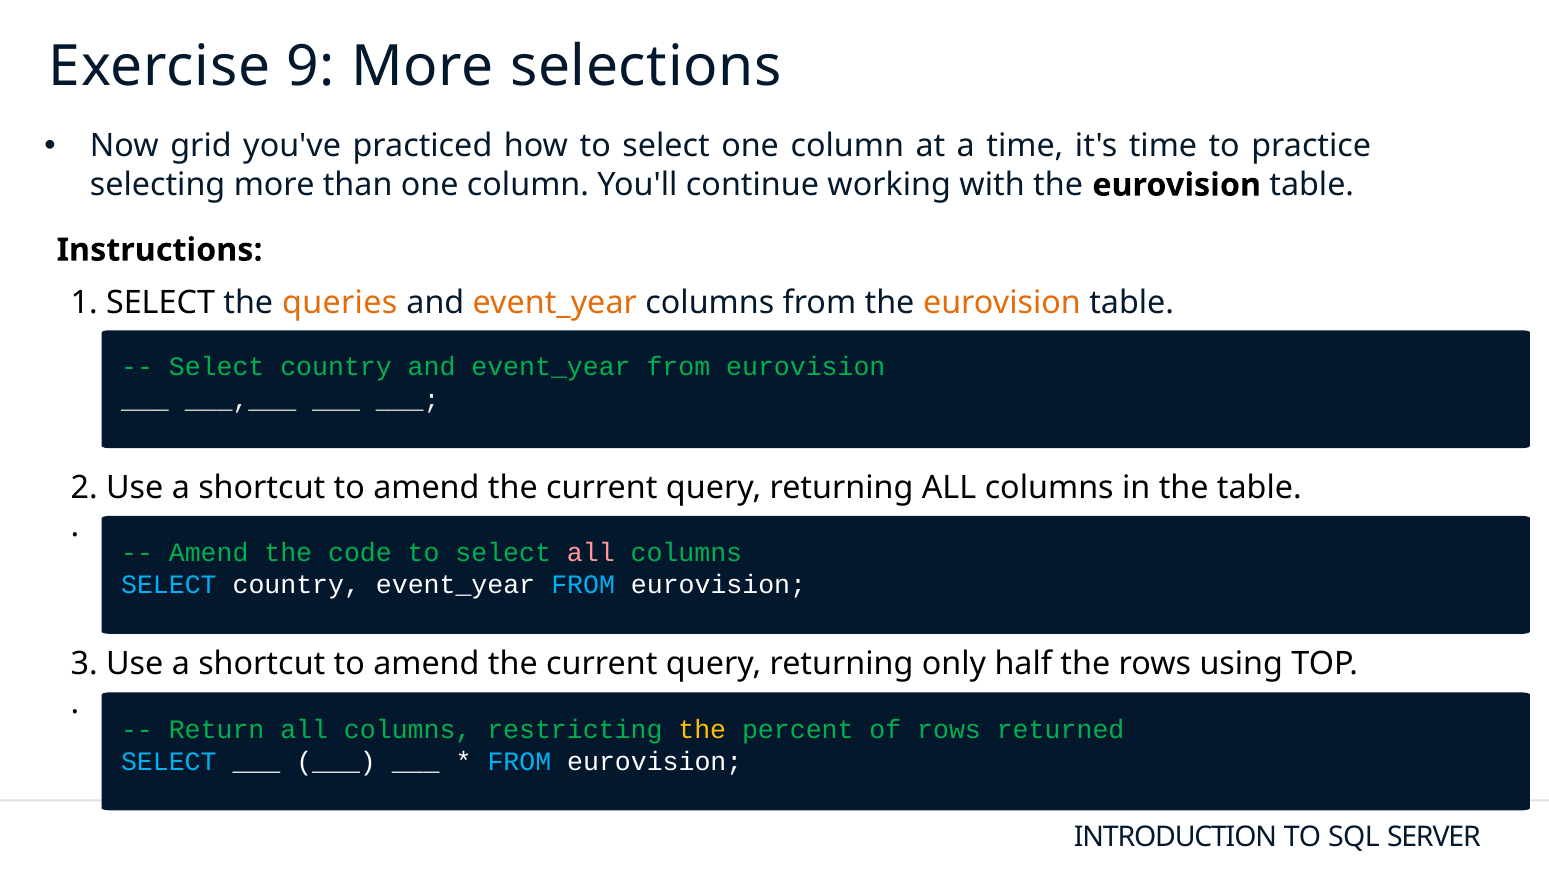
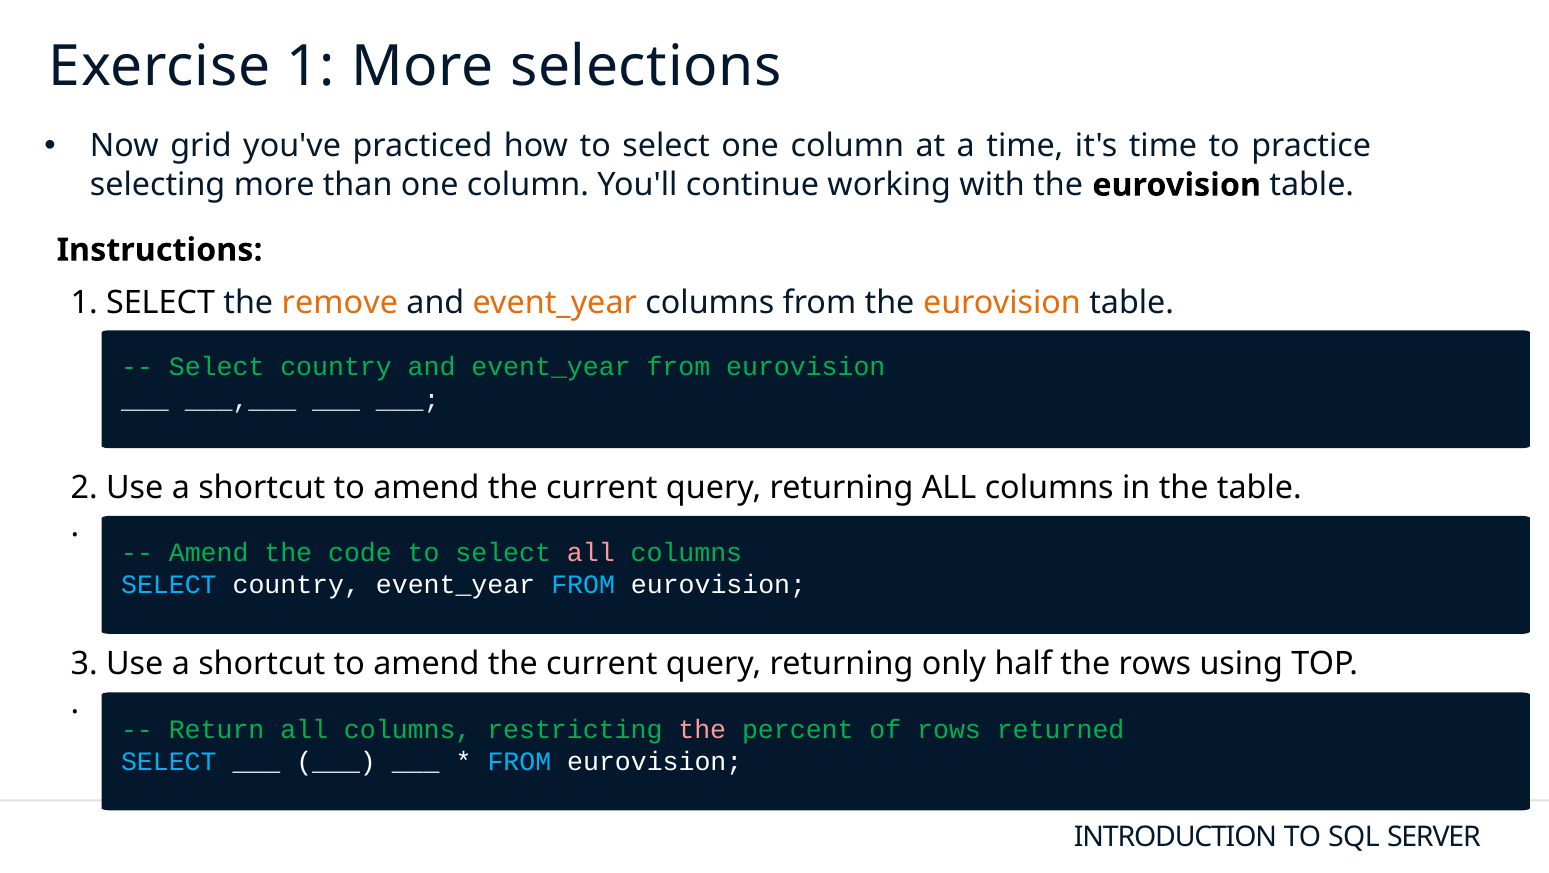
Exercise 9: 9 -> 1 (310, 67)
queries: queries -> remove (340, 303)
the colour: yellow -> pink (702, 729)
